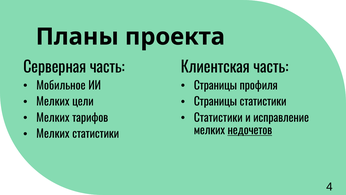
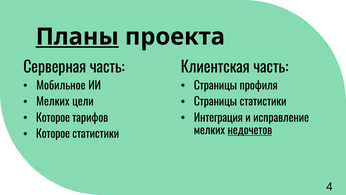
Планы underline: none -> present (77, 37)
Мелких: Мелких -> Которое (53, 118)
Статистики: Статистики -> Интеграция (218, 118)
Мелких: Мелких -> Которое (53, 134)
